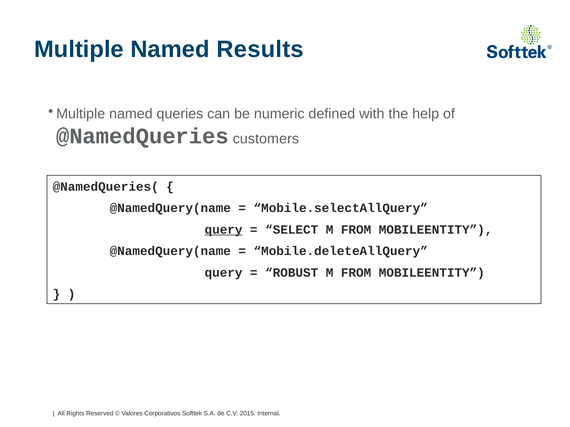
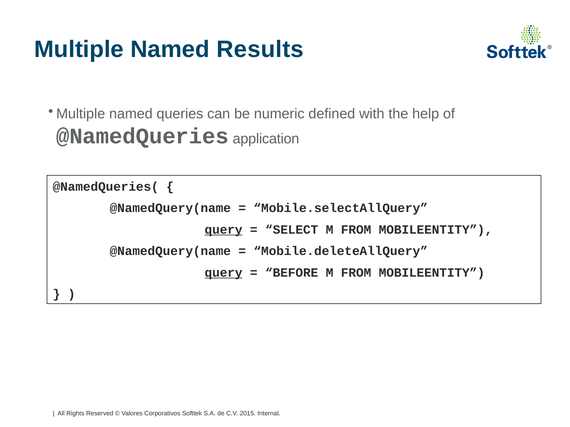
customers: customers -> application (266, 139)
query underline: none -> present (224, 273)
ROBUST: ROBUST -> BEFORE (292, 273)
